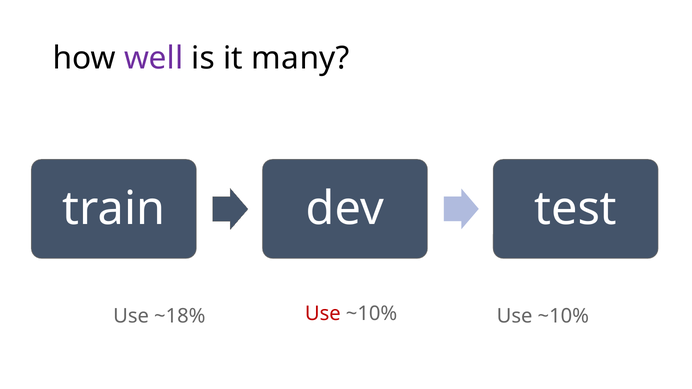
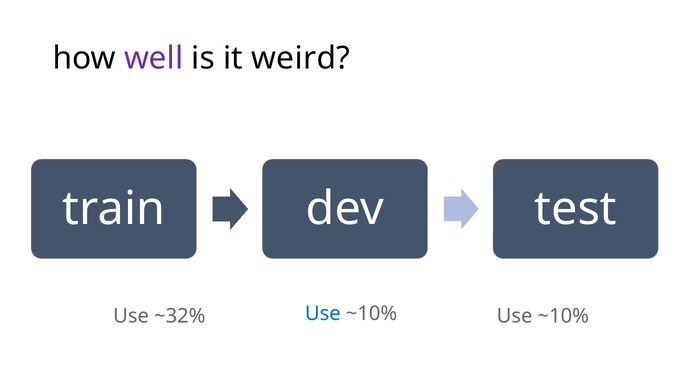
many: many -> weird (301, 58)
Use colour: red -> blue (323, 314)
~18%: ~18% -> ~32% (180, 316)
